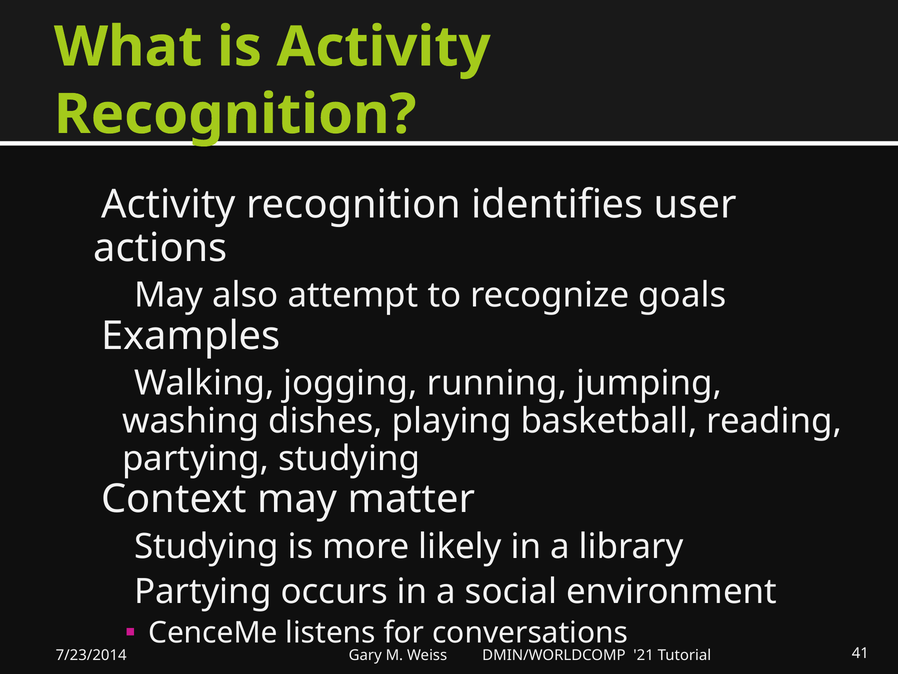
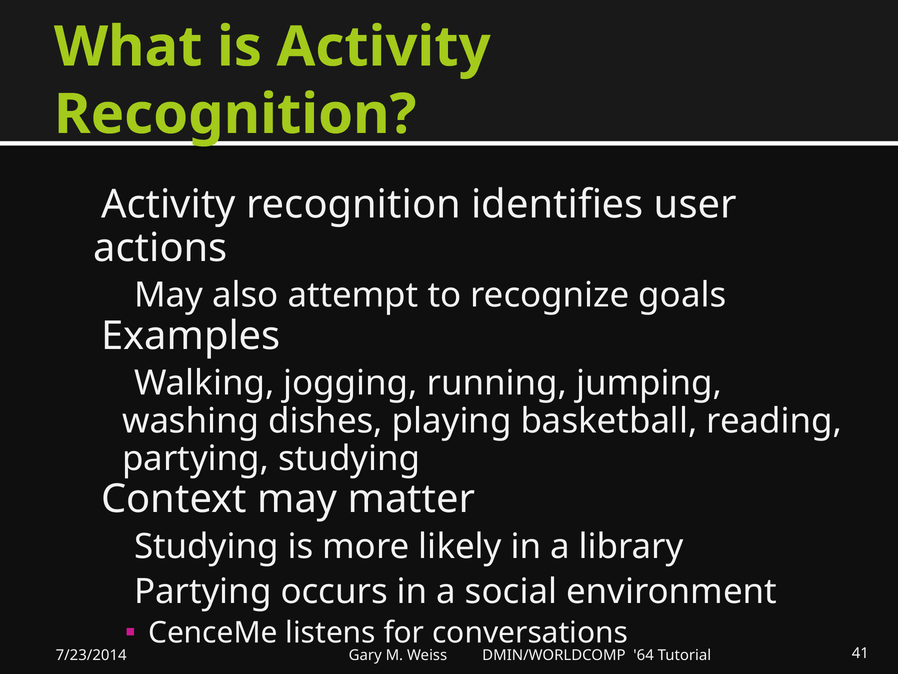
21: 21 -> 64 (644, 655)
